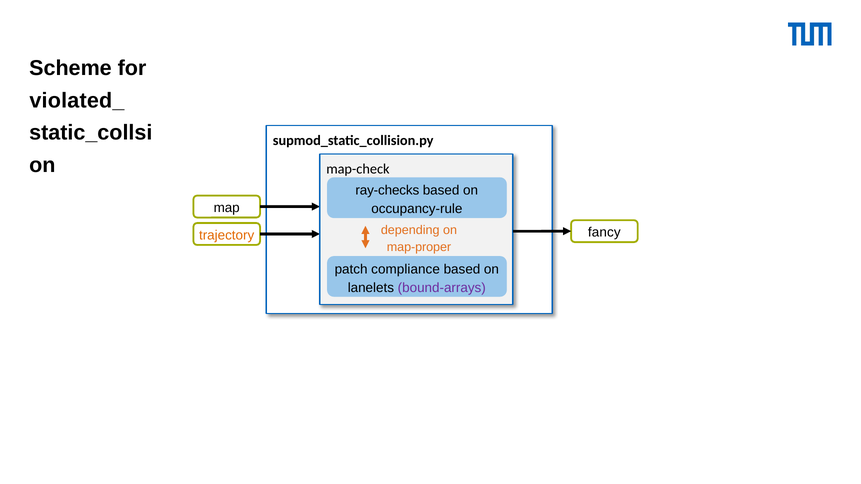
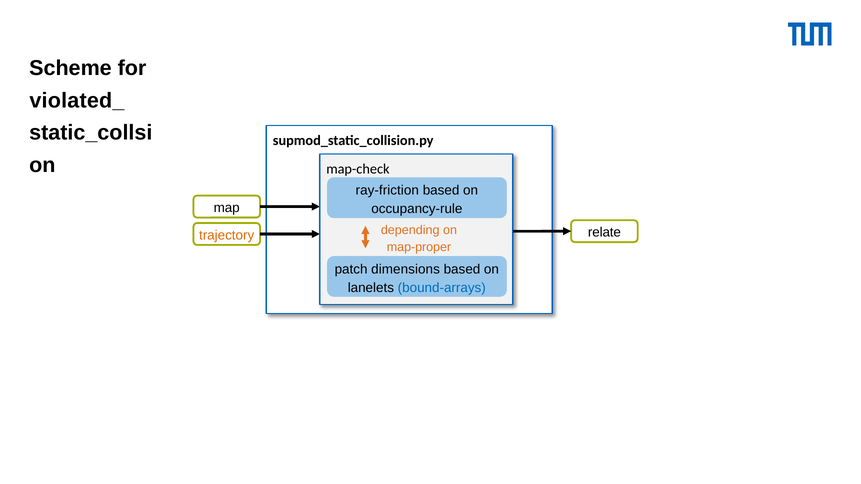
ray-checks: ray-checks -> ray-friction (387, 191)
fancy: fancy -> relate (604, 233)
compliance: compliance -> dimensions (406, 269)
bound-arrays colour: purple -> blue (442, 288)
